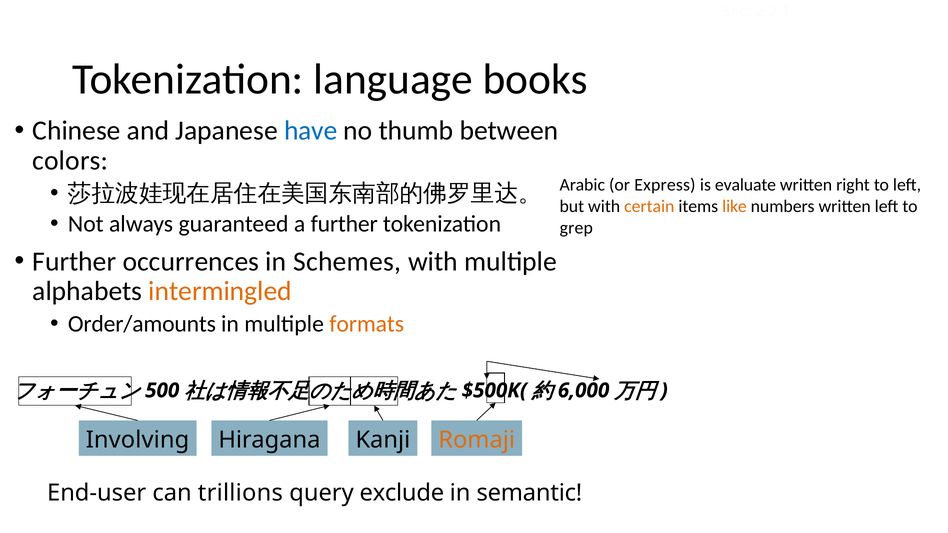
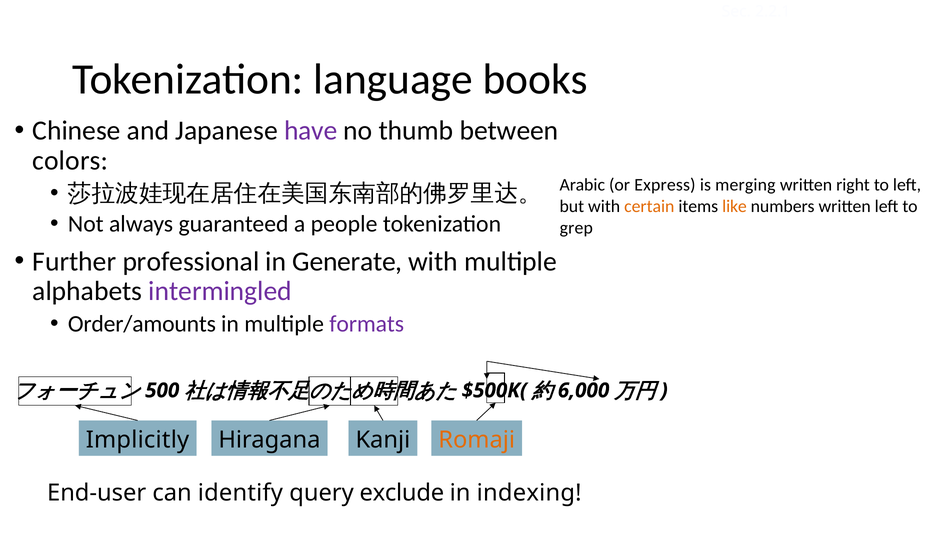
have colour: blue -> purple (311, 131)
evaluate: evaluate -> merging (745, 185)
a further: further -> people (344, 224)
occurrences: occurrences -> professional (191, 262)
Schemes: Schemes -> Generate (347, 262)
intermingled colour: orange -> purple (220, 291)
formats colour: orange -> purple (367, 324)
Involving: Involving -> Implicitly (137, 440)
trillions: trillions -> identify (240, 493)
semantic: semantic -> indexing (529, 493)
